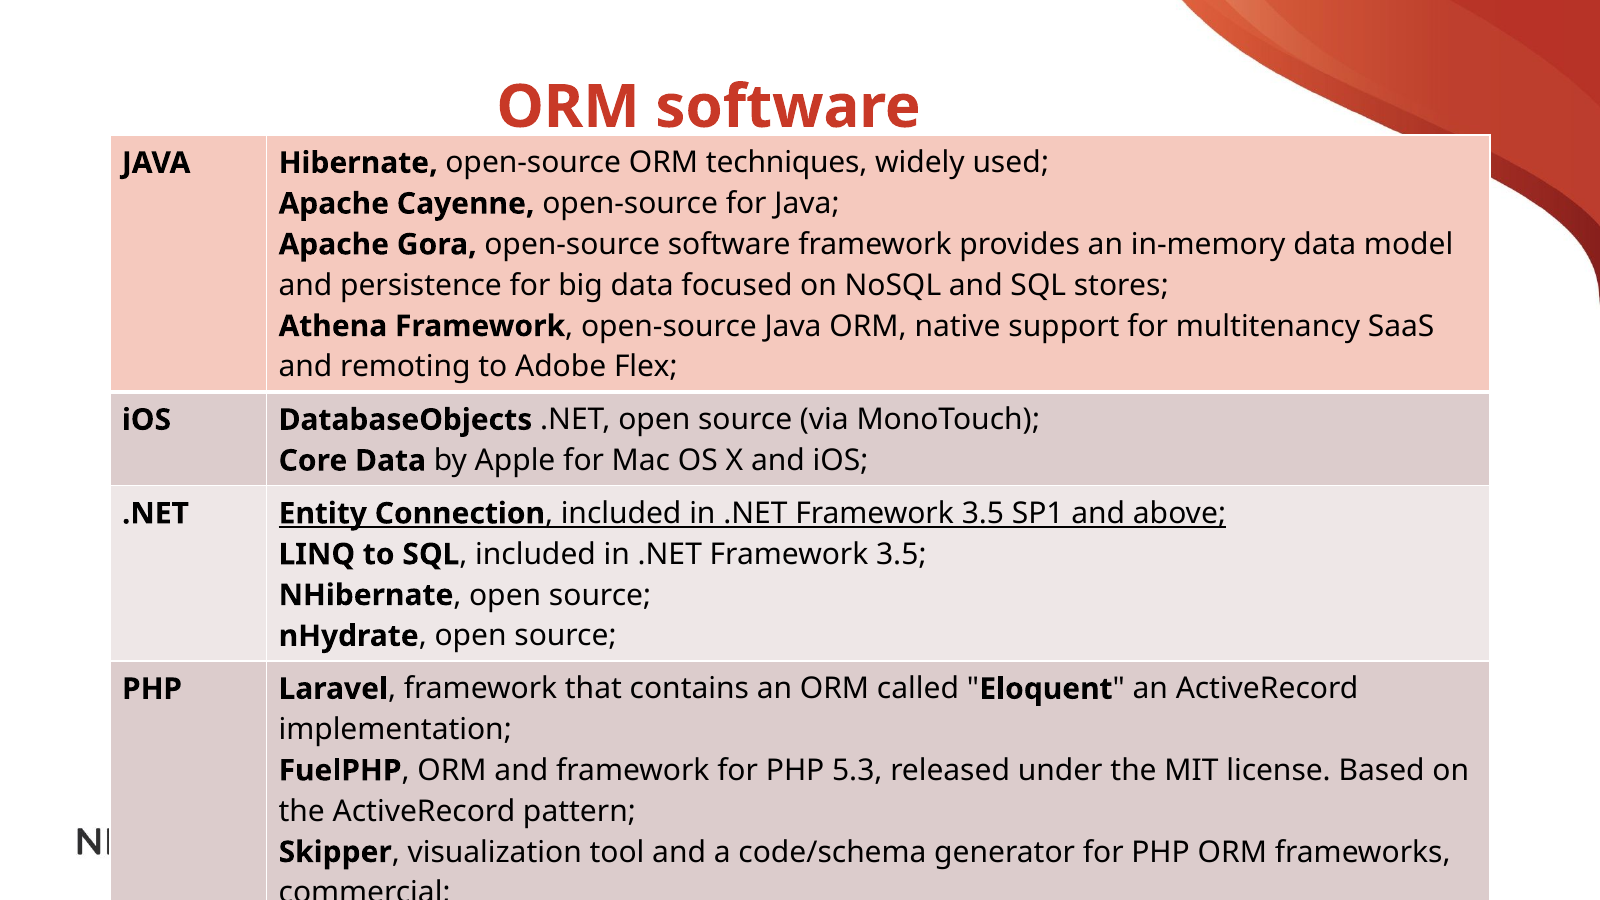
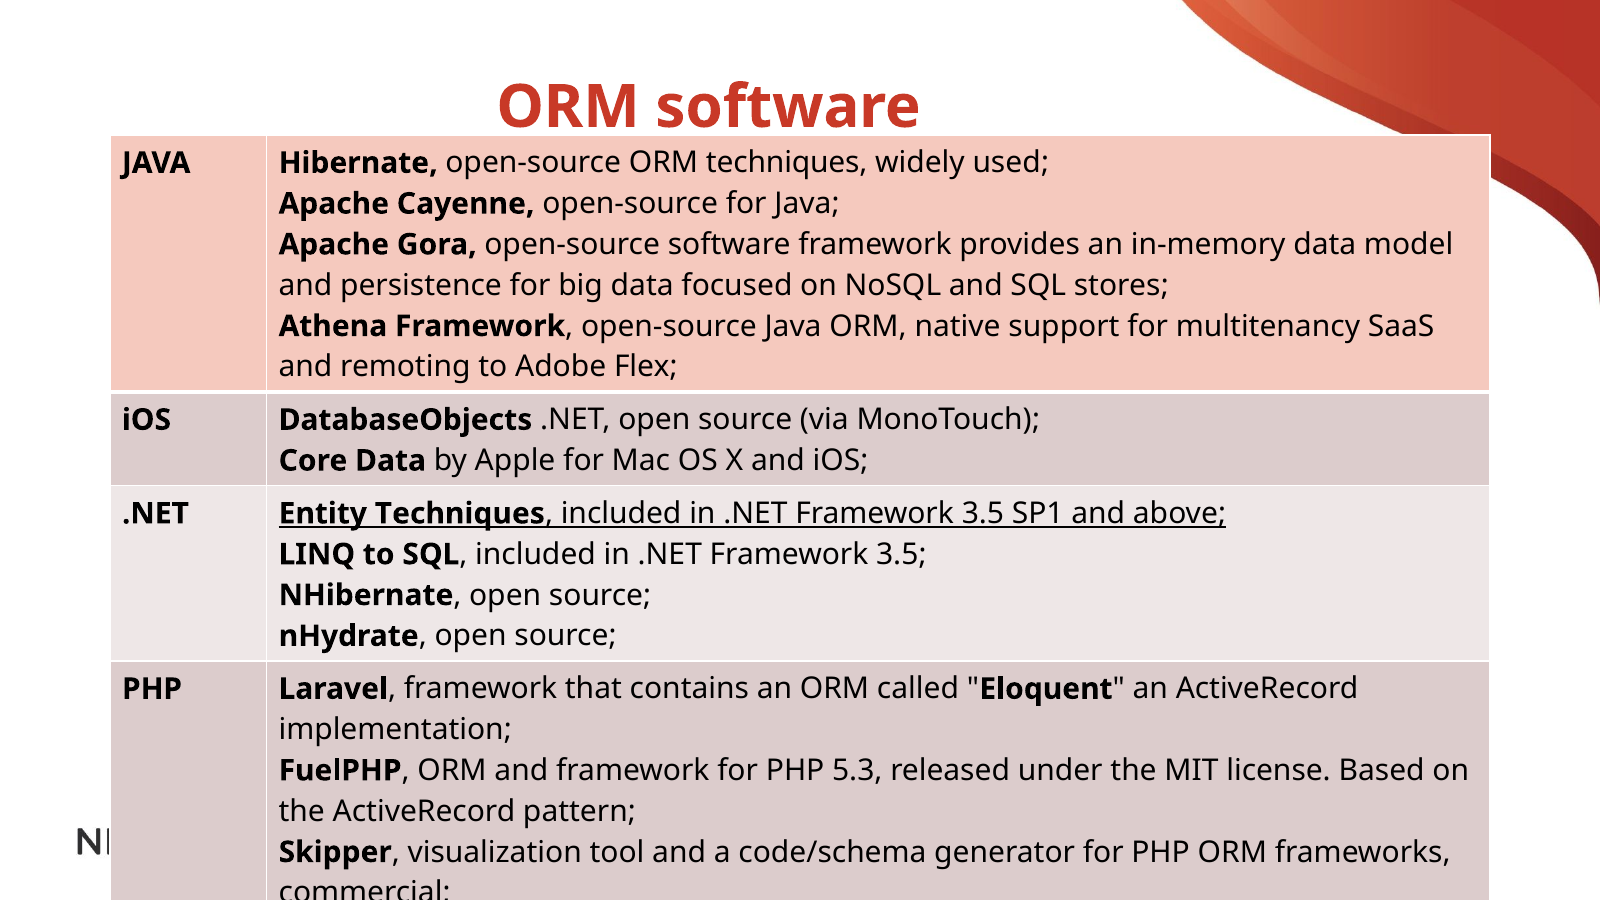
Entity Connection: Connection -> Techniques (460, 514)
